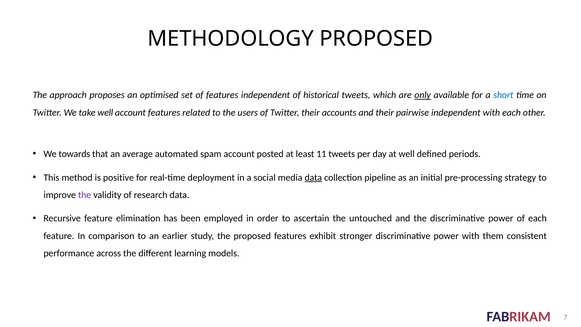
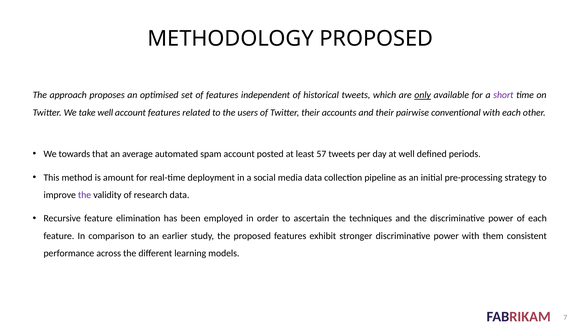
short colour: blue -> purple (503, 95)
pairwise independent: independent -> conventional (456, 112)
11: 11 -> 57 (321, 154)
positive: positive -> amount (118, 177)
data underline: present -> none (313, 177)
untouched: untouched -> techniques (371, 218)
